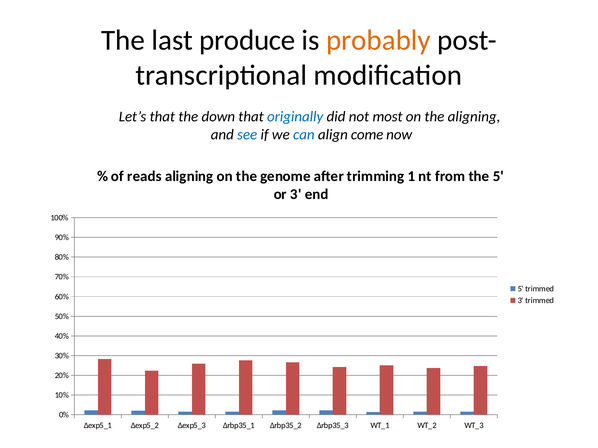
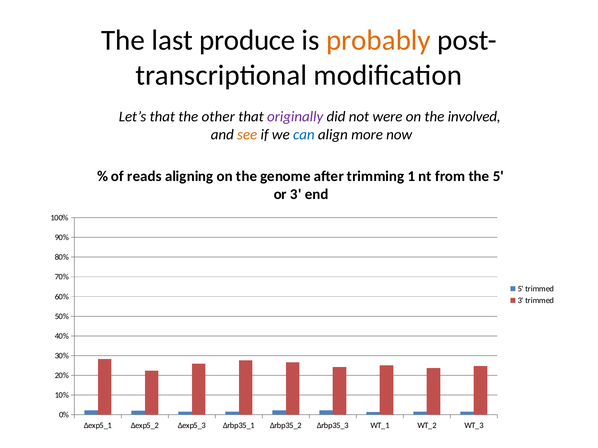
down: down -> other (218, 117)
originally colour: blue -> purple (295, 117)
most: most -> were (387, 117)
the aligning: aligning -> involved (474, 117)
see colour: blue -> orange (247, 135)
come: come -> more (367, 135)
